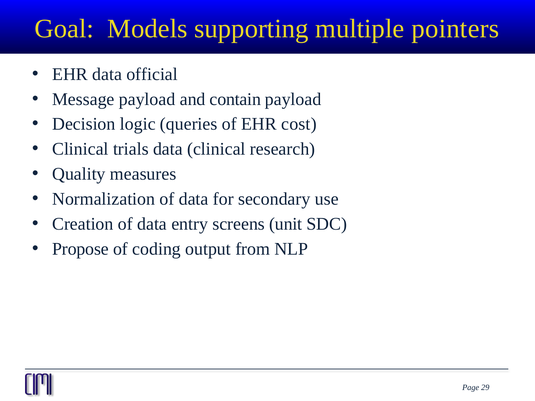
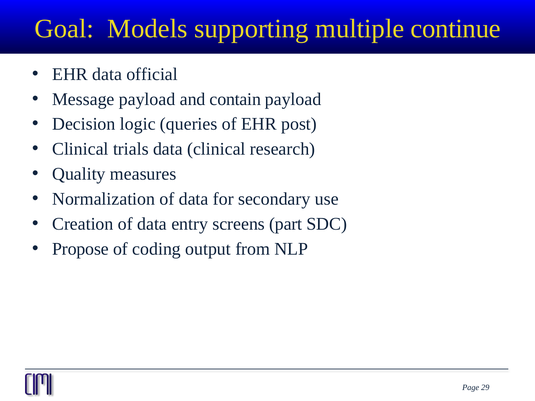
pointers: pointers -> continue (456, 29)
cost: cost -> post (299, 124)
unit: unit -> part (286, 224)
